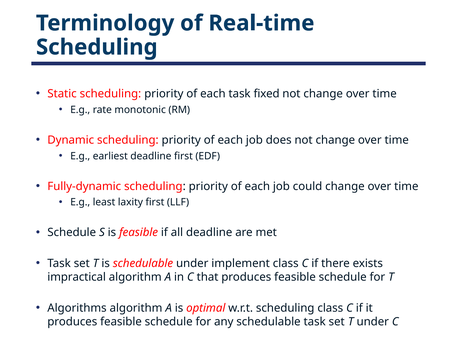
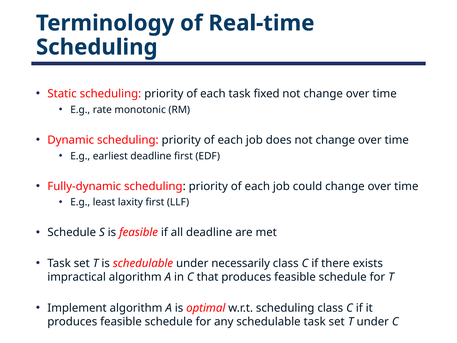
implement: implement -> necessarily (241, 263)
Algorithms: Algorithms -> Implement (77, 308)
